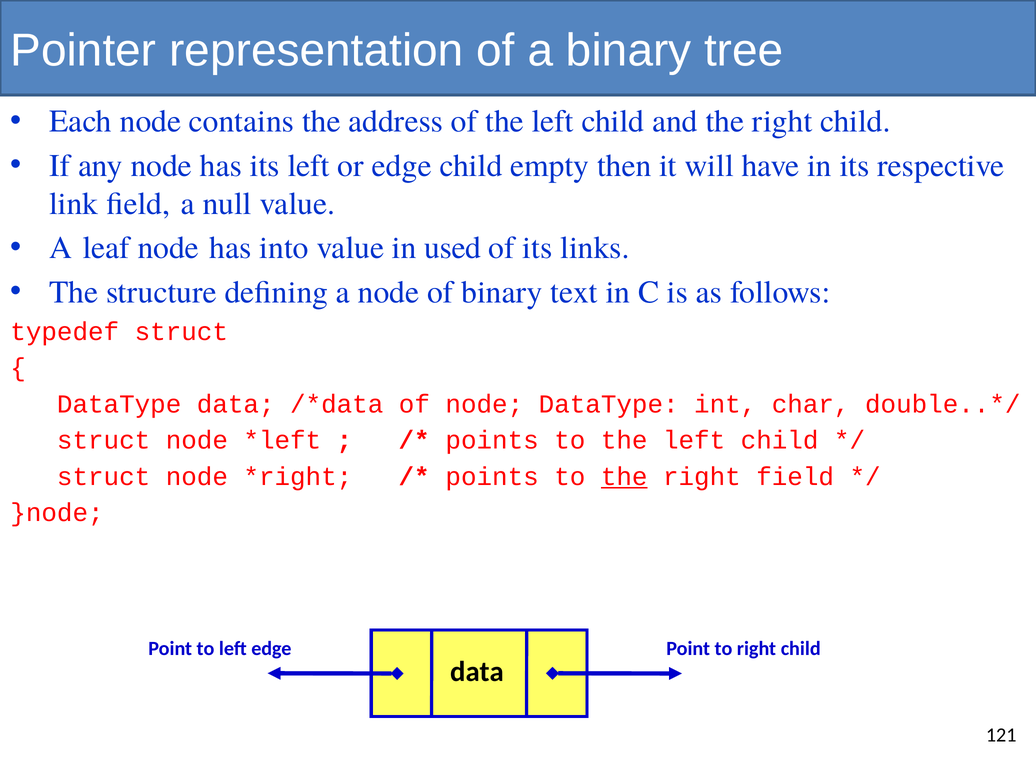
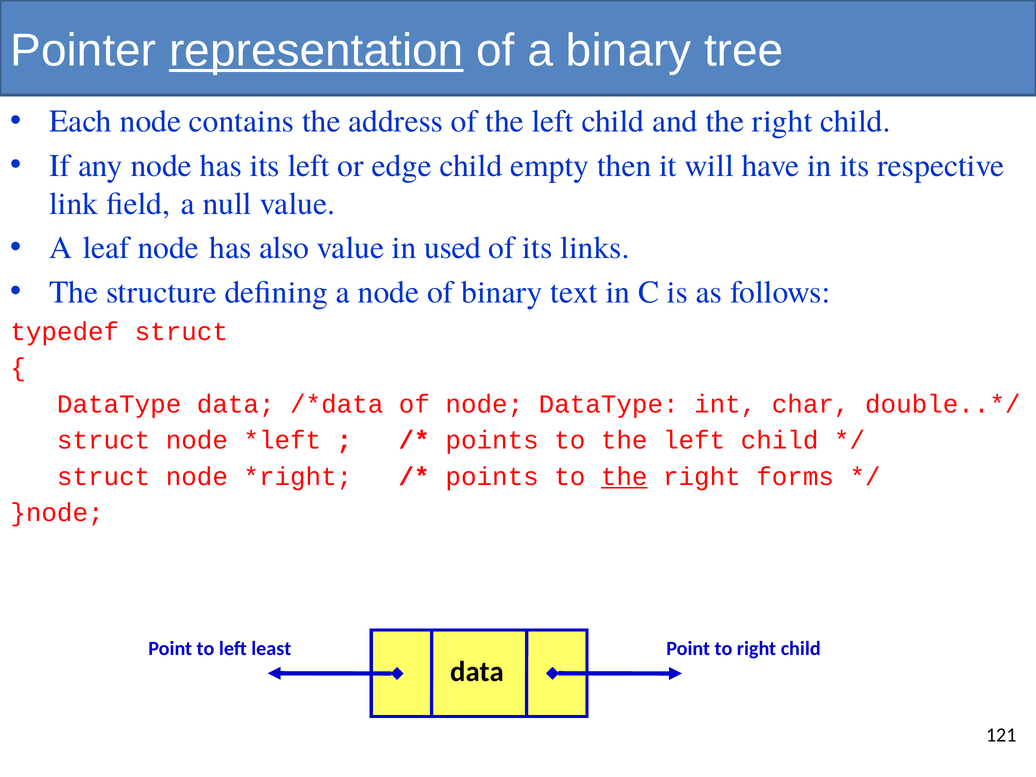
representation underline: none -> present (316, 51)
into: into -> also (284, 248)
right field: field -> forms (795, 477)
left edge: edge -> least (271, 648)
